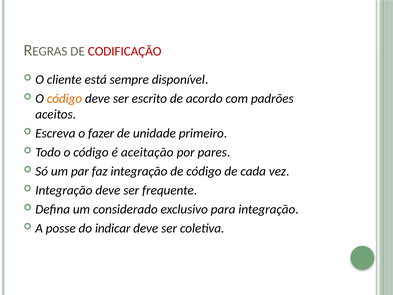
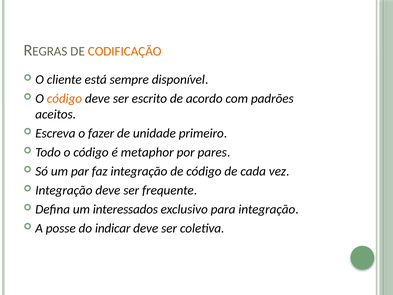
CODIFICAÇÃO colour: red -> orange (125, 51)
aceitação: aceitação -> metaphor (147, 152)
considerado: considerado -> interessados (125, 209)
